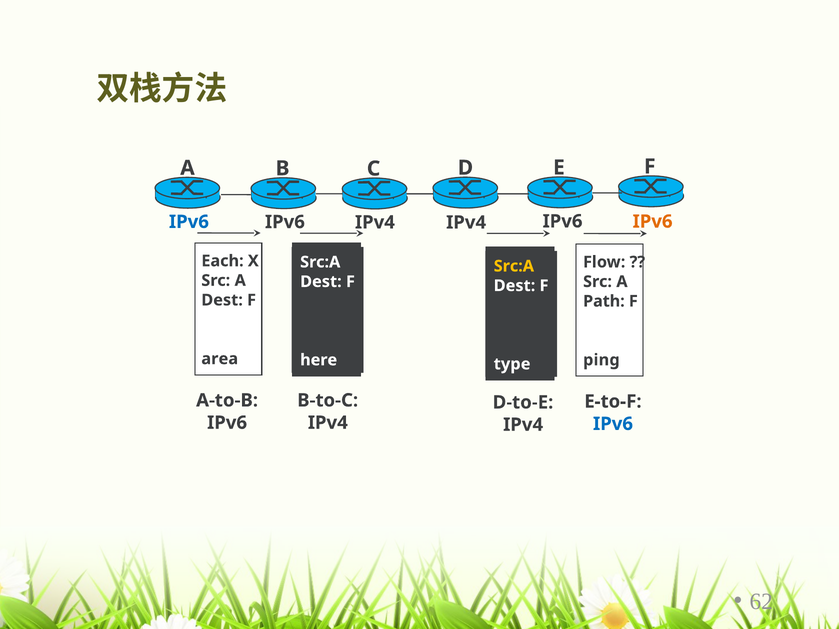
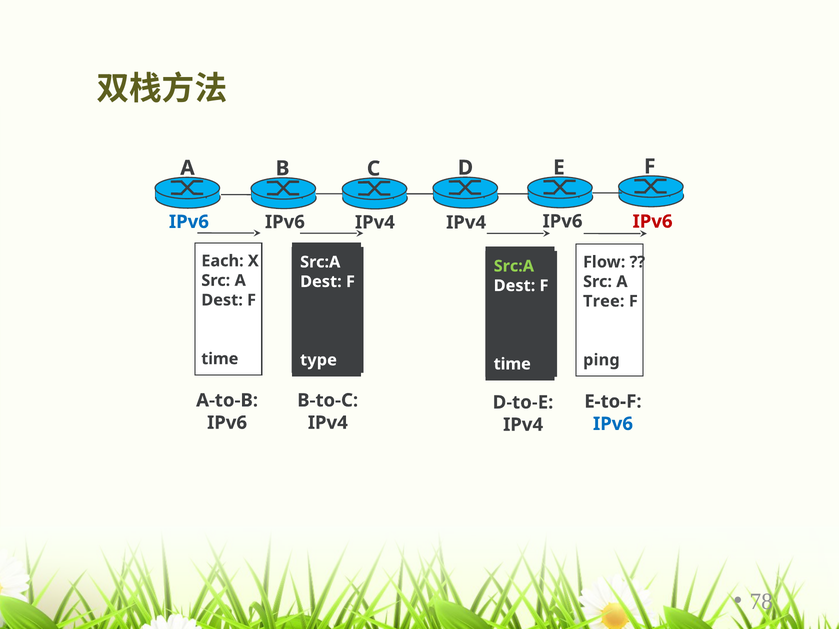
IPv6 colour: orange -> red (653, 222)
Src:A colour: yellow -> light green (514, 266)
Path: Path -> Tree (604, 301)
area: area -> time (220, 359)
here: here -> type (319, 360)
type: type -> time (512, 364)
62: 62 -> 78 (761, 602)
